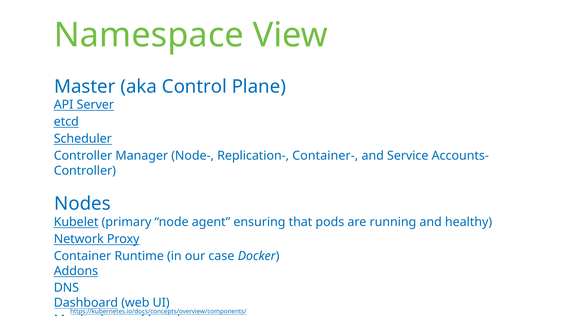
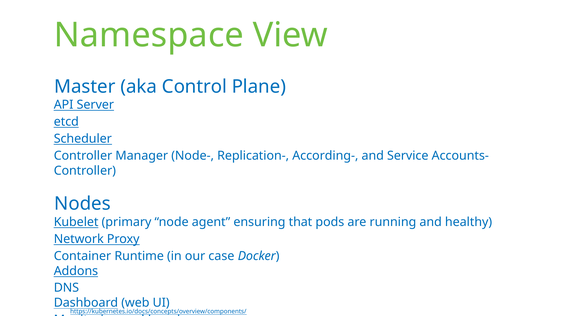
Container-: Container- -> According- (325, 155)
